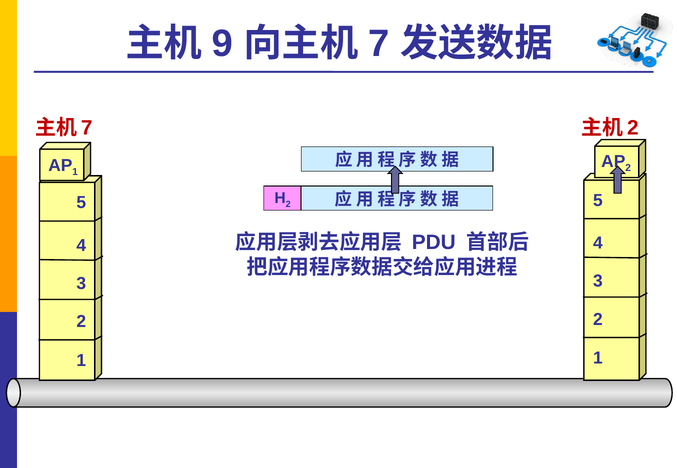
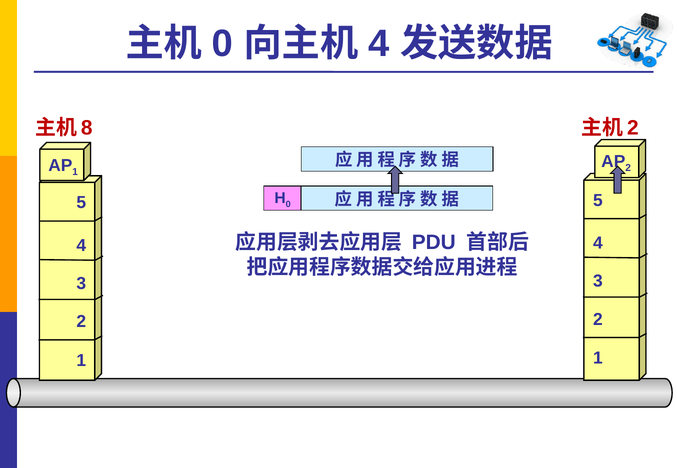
9: 9 -> 0 (222, 44)
7: 7 -> 4 (379, 44)
7: 7 -> 8 (87, 128)
2: 2 -> 0 (288, 204)
